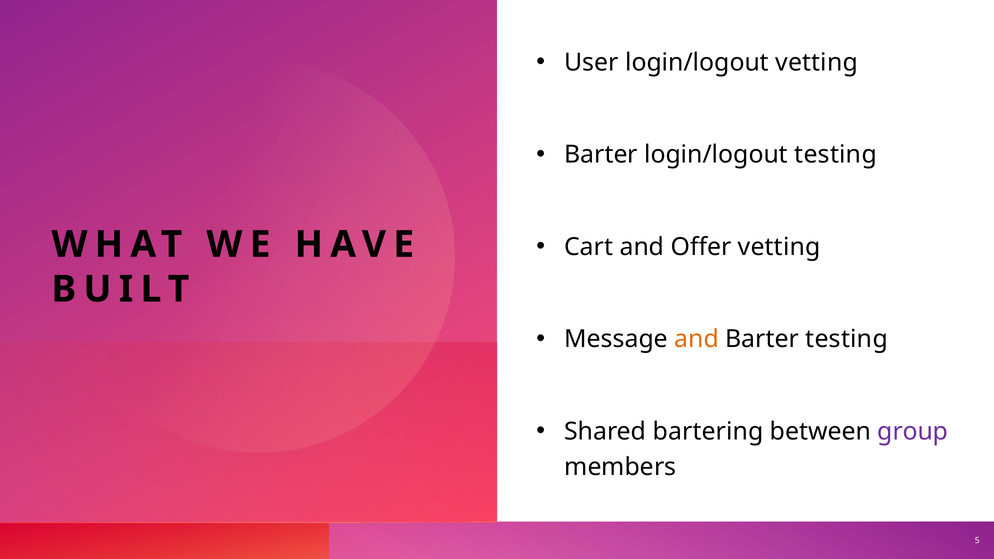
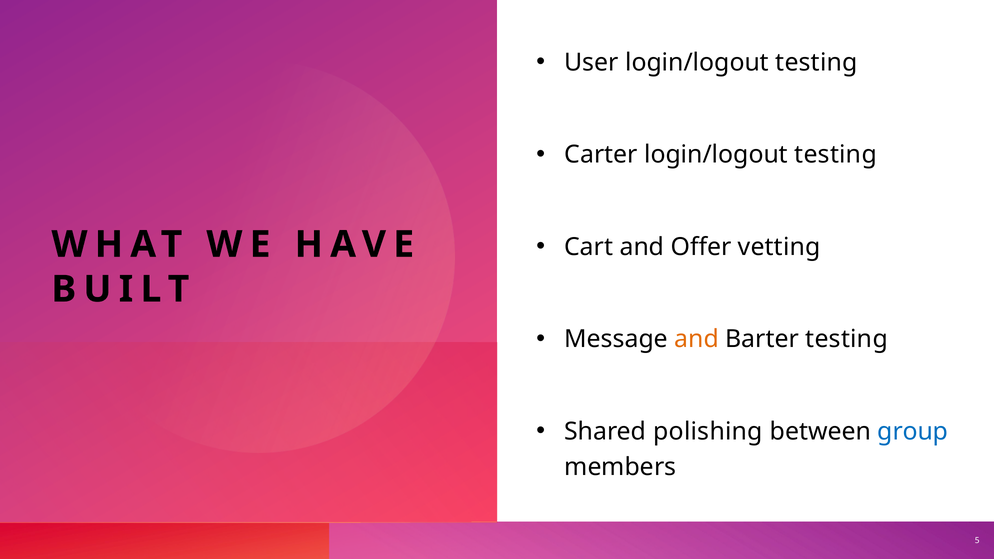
User login/logout vetting: vetting -> testing (817, 62)
Barter: Barter -> Carter (601, 155)
bartering: bartering -> polishing (708, 432)
group colour: purple -> blue (913, 432)
